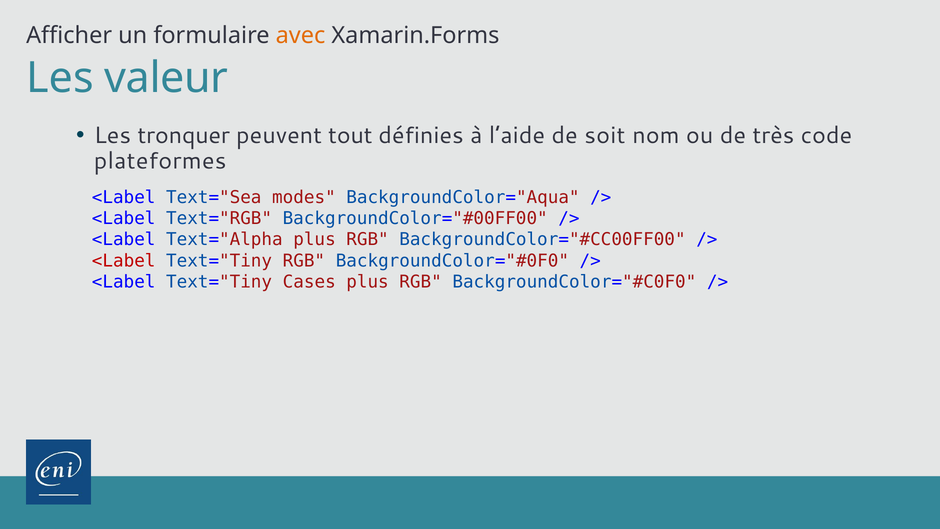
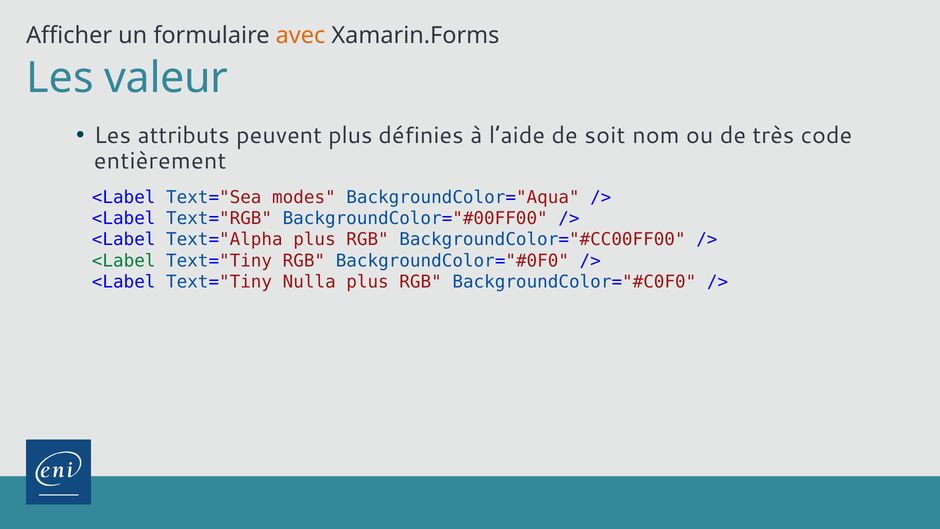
tronquer: tronquer -> attributs (184, 135)
peuvent tout: tout -> plus (350, 135)
plateformes: plateformes -> entièrement (160, 161)
<Label colour: red -> green (124, 261)
Cases: Cases -> Nulla (309, 282)
